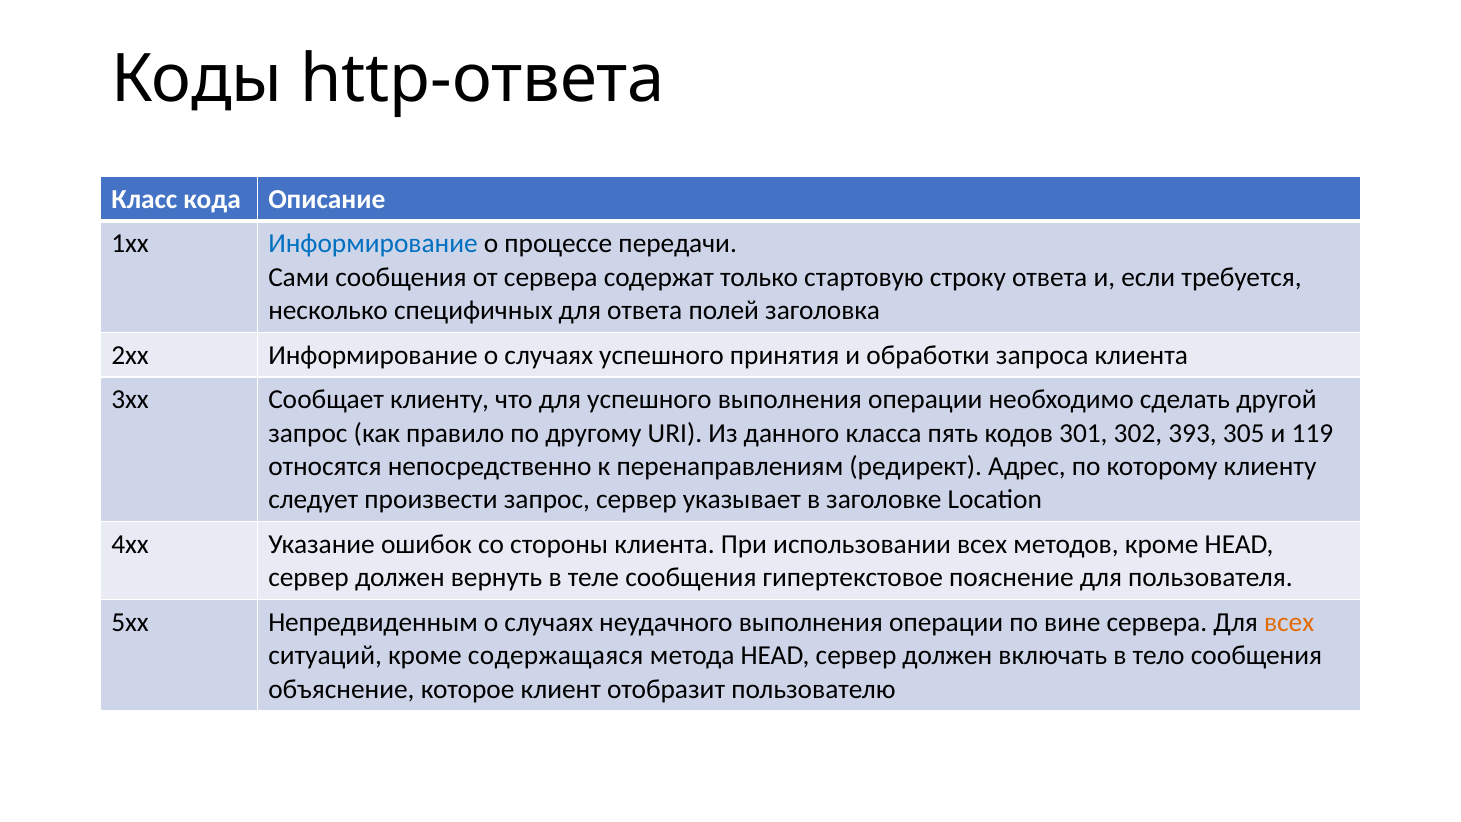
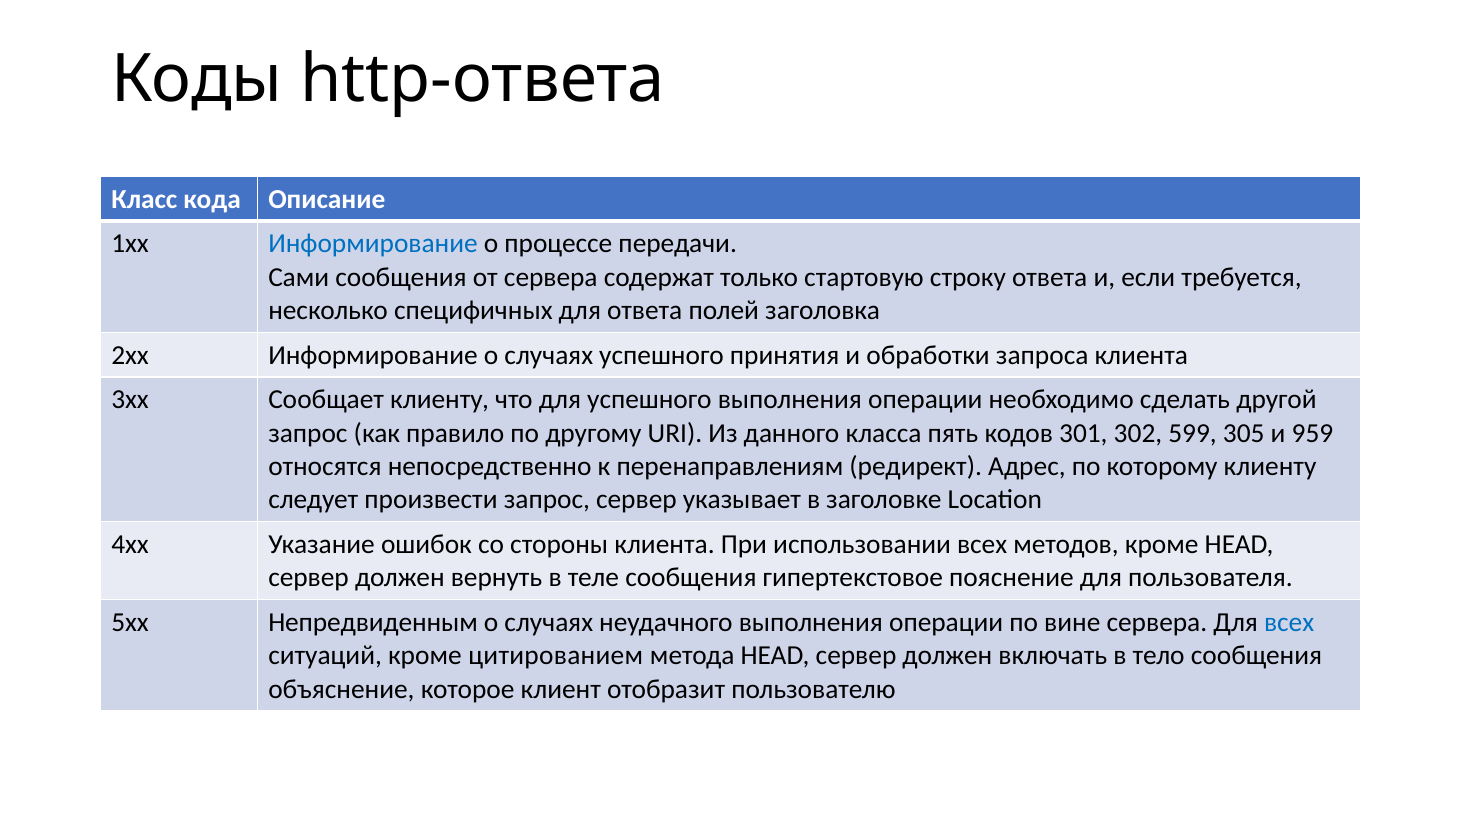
393: 393 -> 599 (1193, 433)
119: 119 -> 959 (1312, 433)
всех colour: orange -> blue (1289, 622)
содержащаяся: содержащаяся -> цитированием (556, 655)
